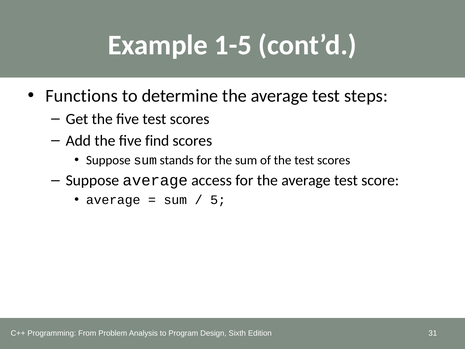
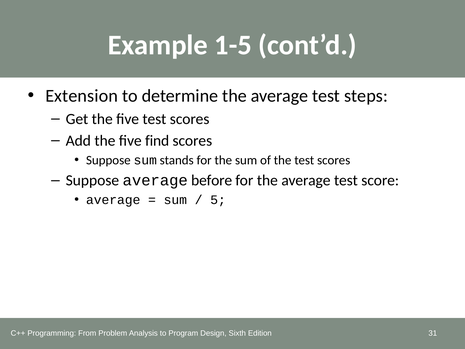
Functions: Functions -> Extension (82, 96)
access: access -> before (212, 180)
